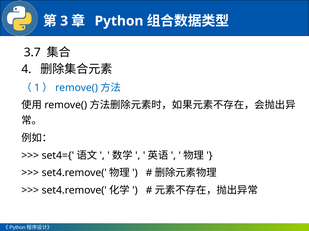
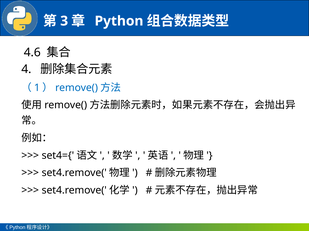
3.7: 3.7 -> 4.6 (32, 52)
